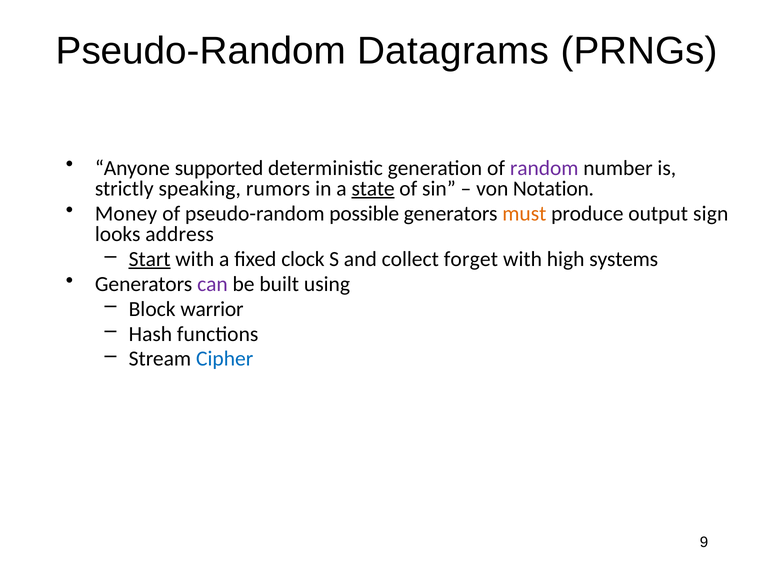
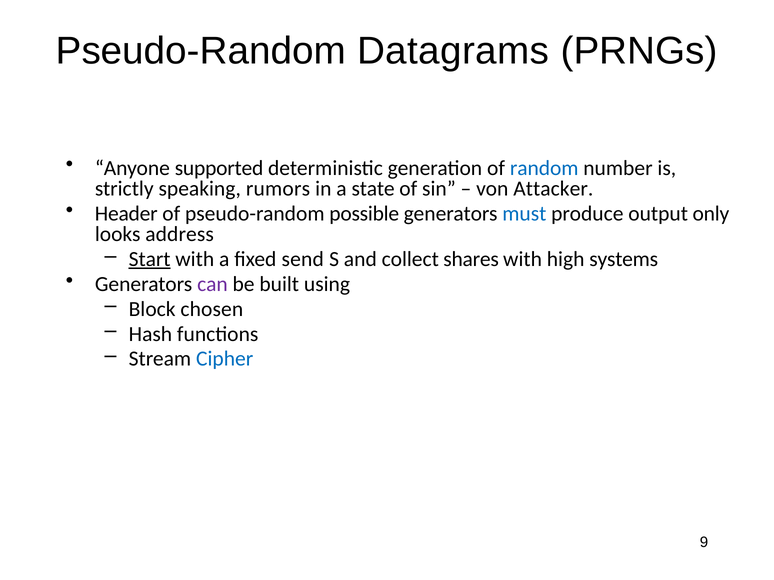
random colour: purple -> blue (544, 168)
state underline: present -> none (373, 189)
Notation: Notation -> Attacker (553, 189)
Money: Money -> Header (126, 214)
must colour: orange -> blue (524, 214)
sign: sign -> only (711, 214)
clock: clock -> send (303, 259)
forget: forget -> shares (471, 259)
warrior: warrior -> chosen (212, 309)
